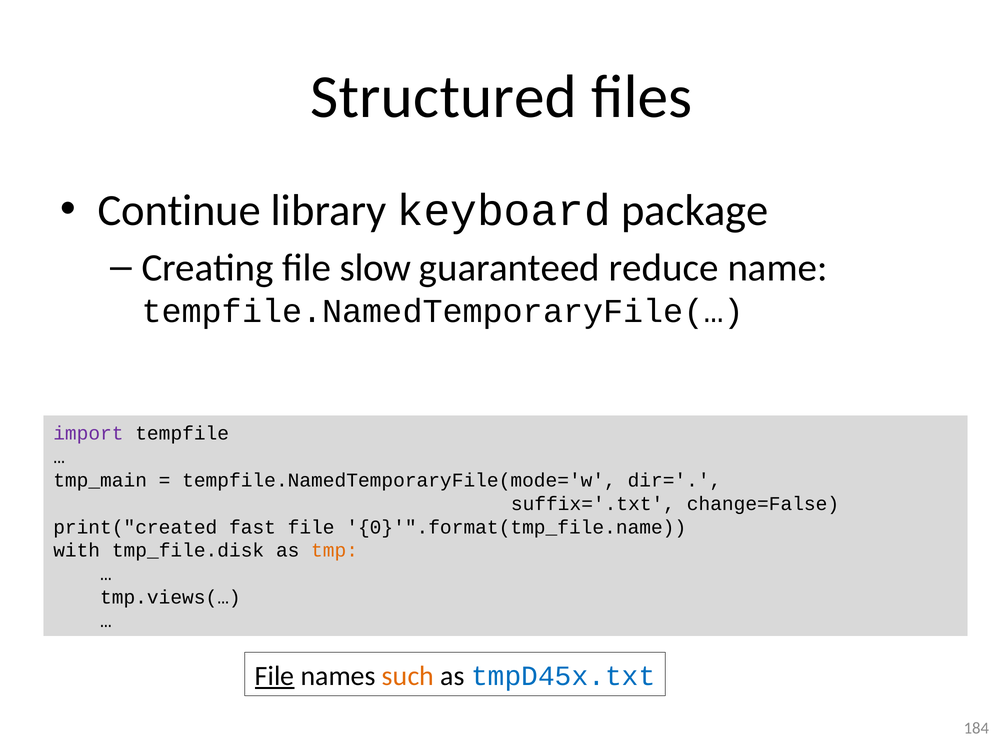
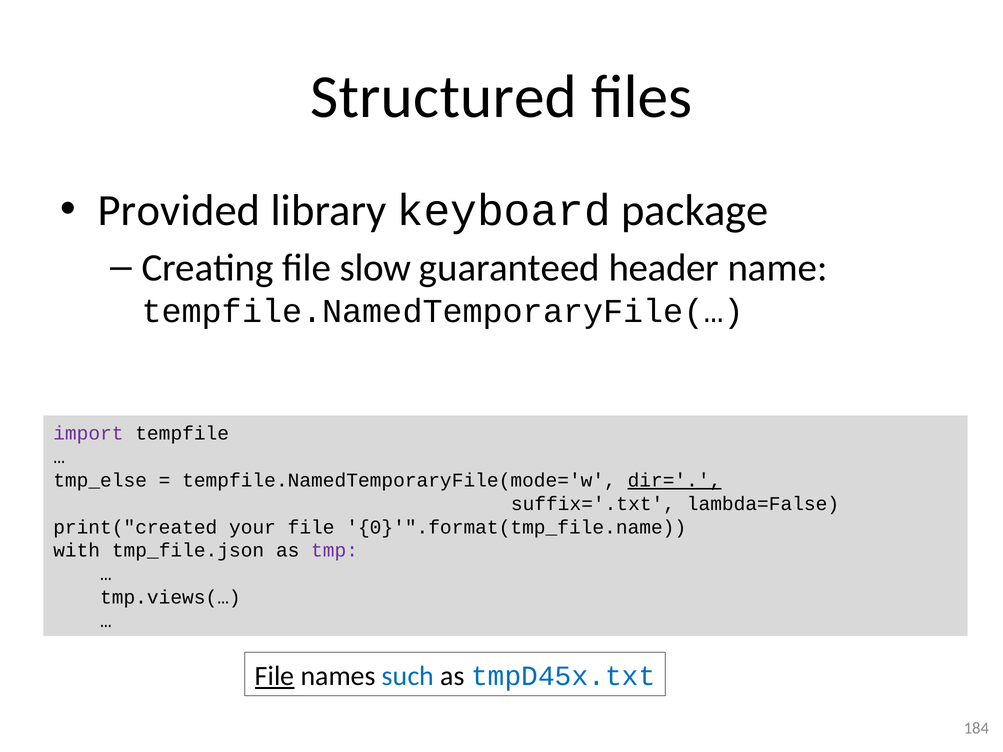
Continue: Continue -> Provided (179, 210)
reduce: reduce -> header (664, 268)
tmp_main: tmp_main -> tmp_else (100, 480)
dir= underline: none -> present (674, 480)
change=False: change=False -> lambda=False (763, 504)
fast: fast -> your (253, 527)
tmp_file.disk: tmp_file.disk -> tmp_file.json (188, 551)
tmp colour: orange -> purple (335, 551)
such colour: orange -> blue (408, 676)
